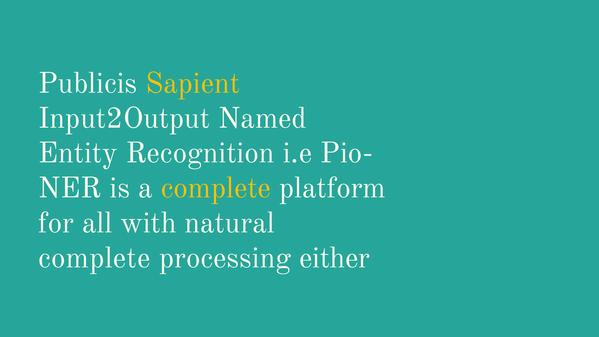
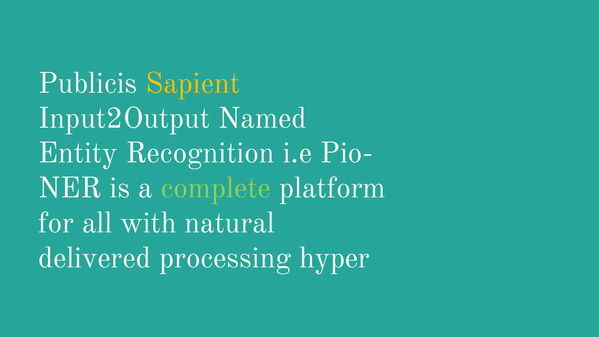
complete colour: yellow -> light green (216, 188)
complete: complete -> delivered (95, 258)
either: either -> hyper (335, 258)
